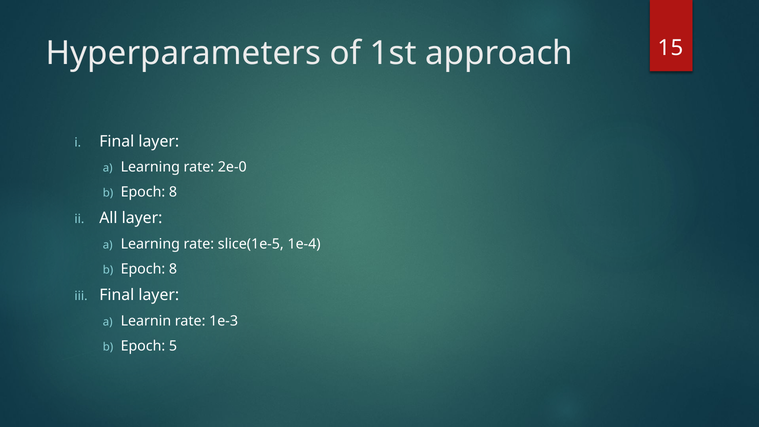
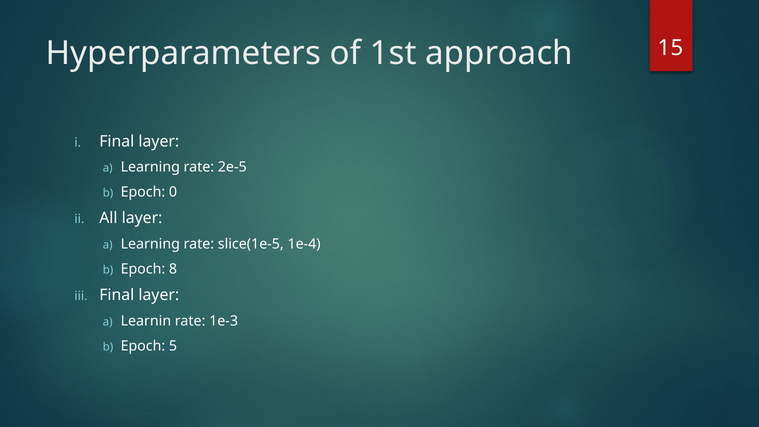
2e-0: 2e-0 -> 2e-5 (232, 167)
8: 8 -> 0 (173, 192)
